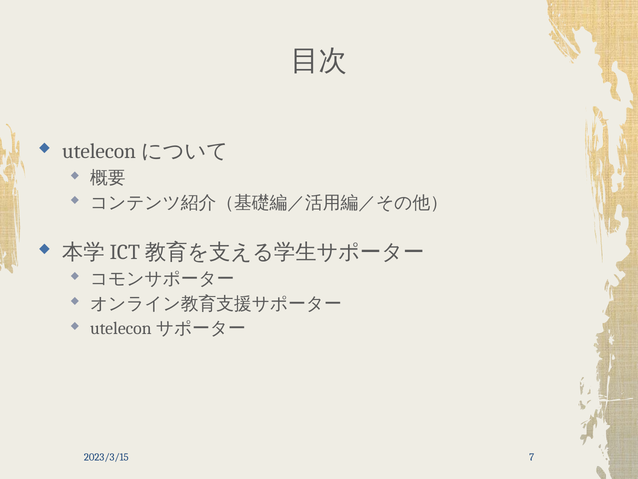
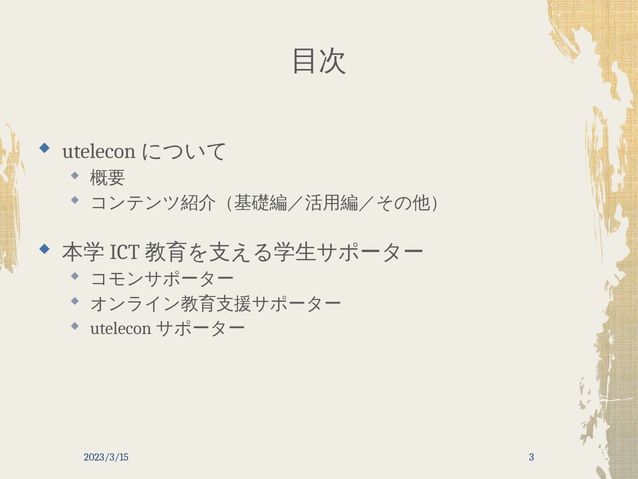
7: 7 -> 3 (532, 457)
